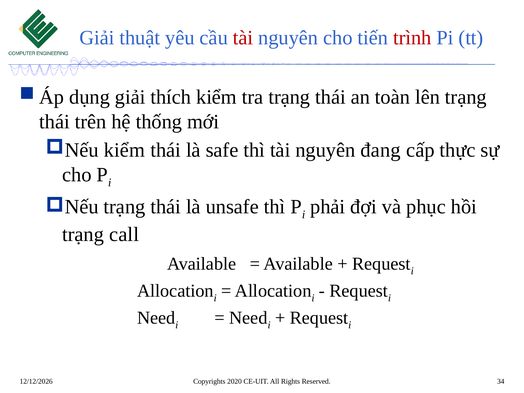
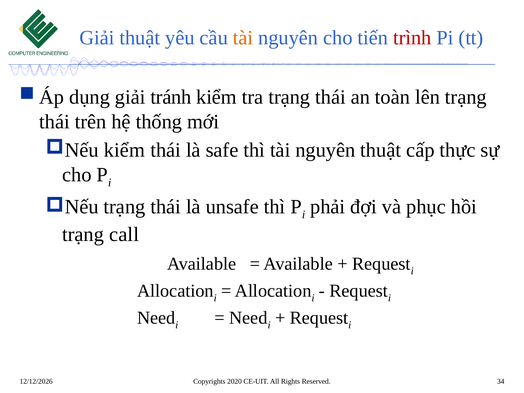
tài colour: red -> orange (243, 38)
thích: thích -> tránh (171, 97)
nguyên đang: đang -> thuật (381, 150)
